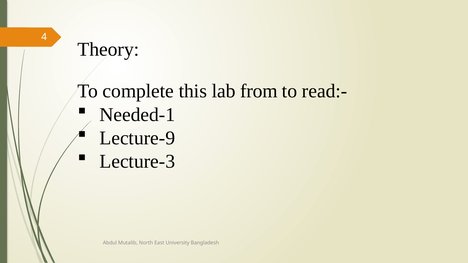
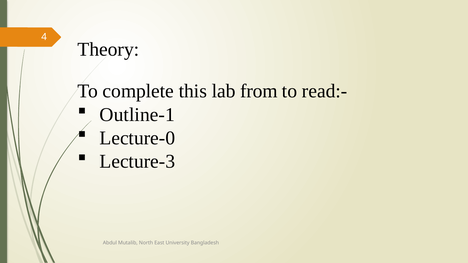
Needed-1: Needed-1 -> Outline-1 (137, 115)
Lecture-9: Lecture-9 -> Lecture-0 (137, 138)
